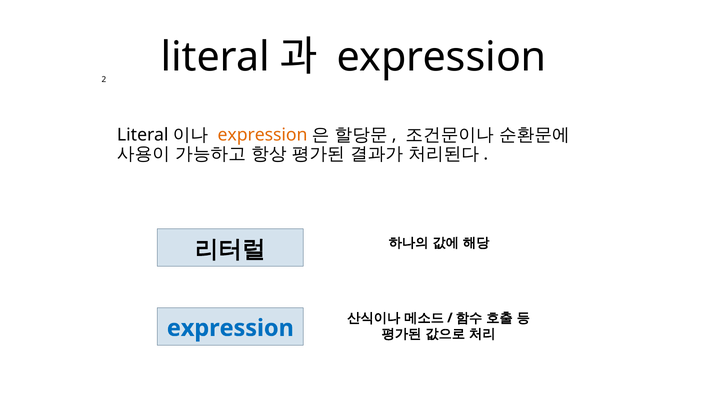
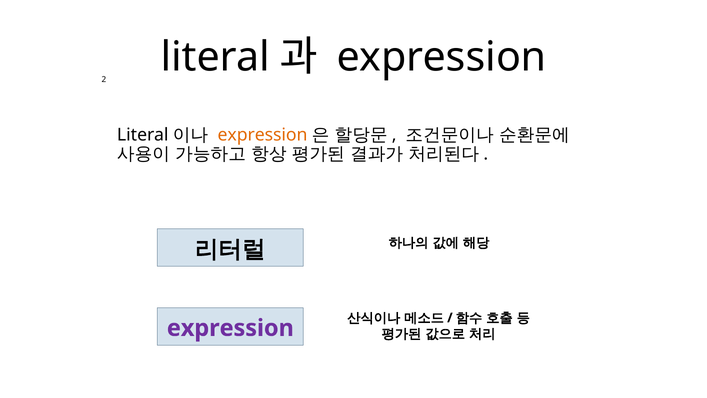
expression colour: blue -> purple (230, 328)
